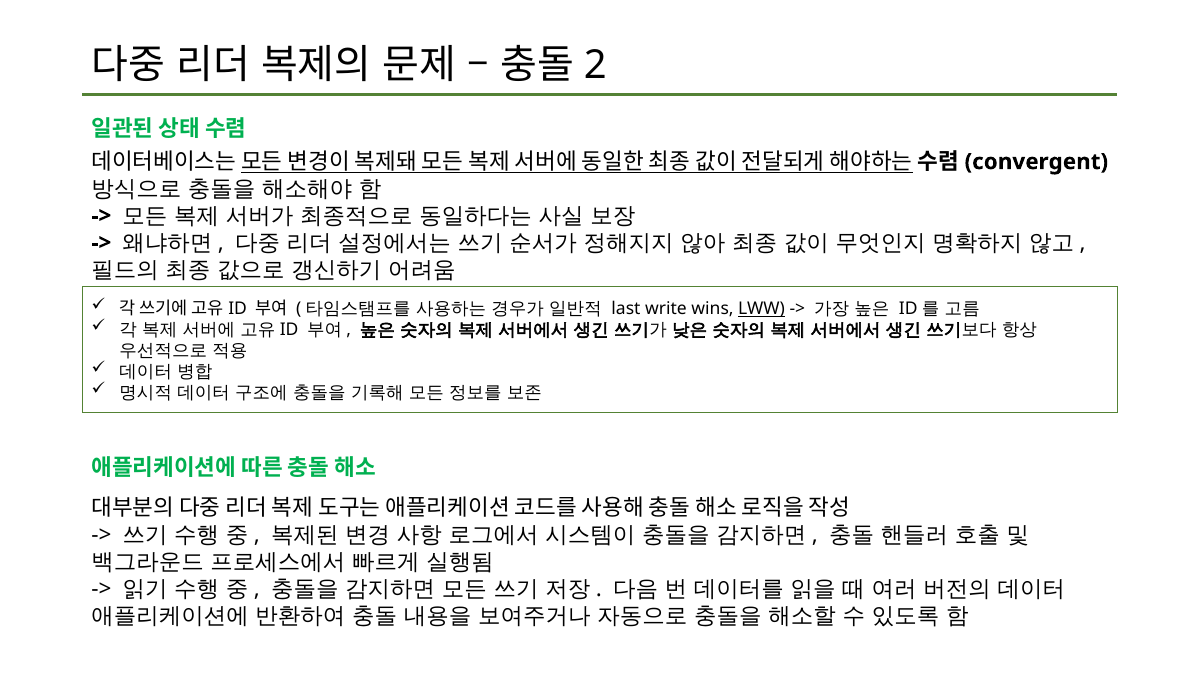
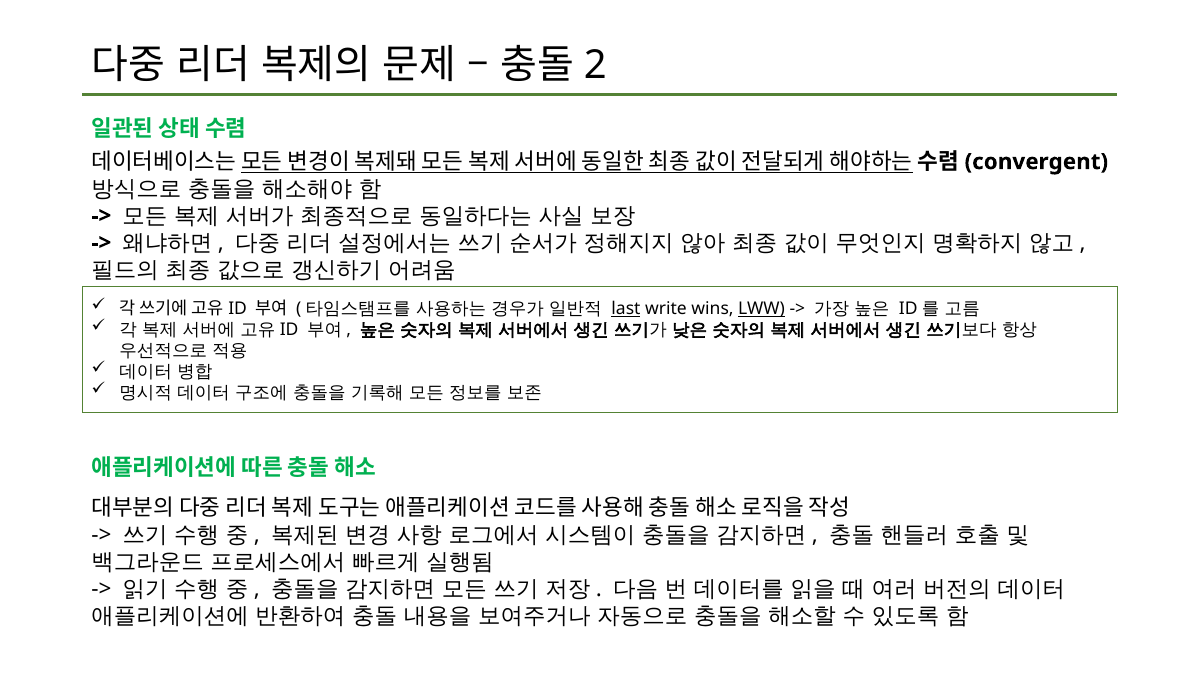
last underline: none -> present (626, 309)
